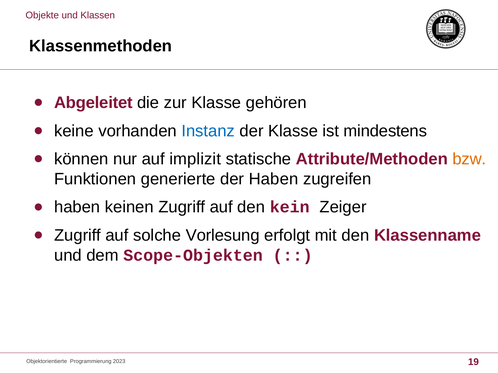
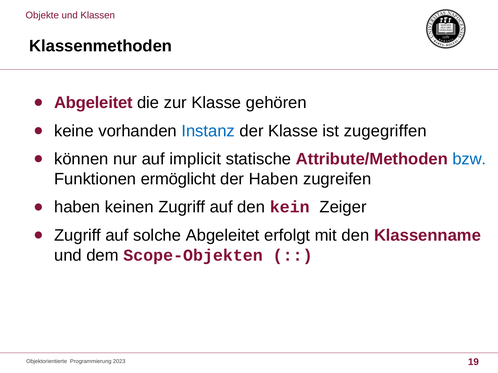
mindestens: mindestens -> zugegriffen (385, 131)
implizit: implizit -> implicit (195, 159)
bzw colour: orange -> blue (469, 159)
generierte: generierte -> ermöglicht (178, 179)
solche Vorlesung: Vorlesung -> Abgeleitet (223, 236)
